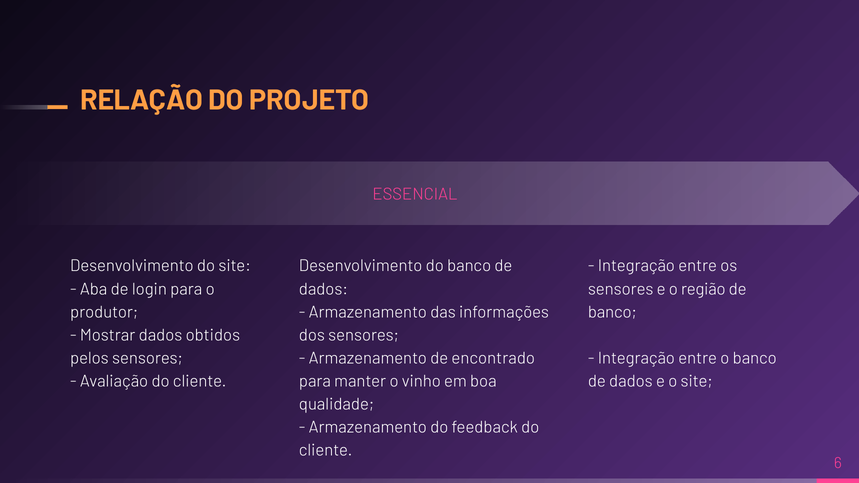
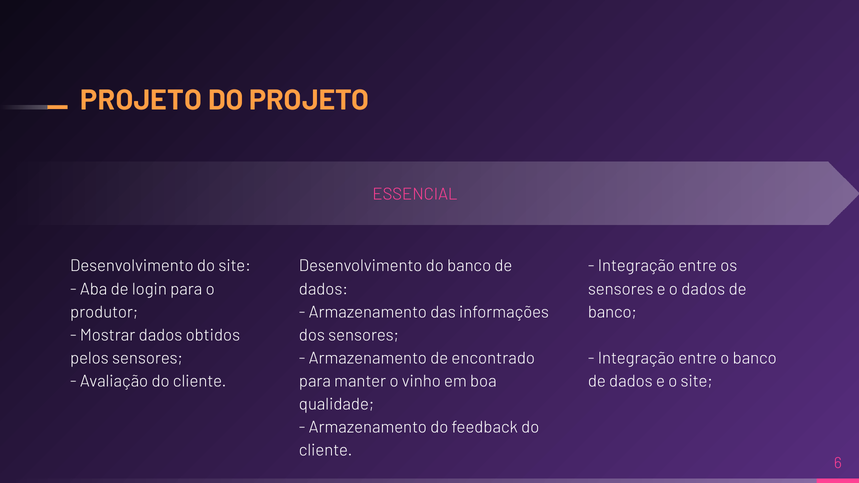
RELAÇÃO: RELAÇÃO -> PROJETO (141, 100)
o região: região -> dados (703, 289)
